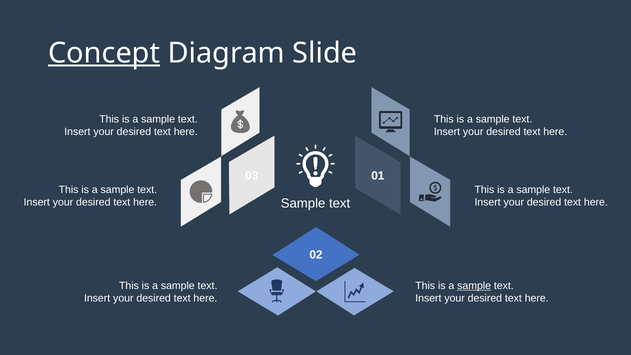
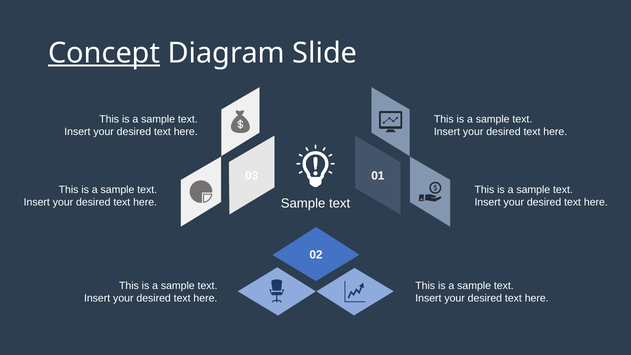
sample underline: present -> none (474, 286)
